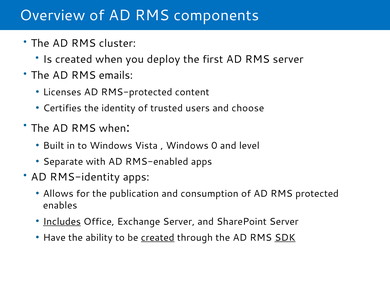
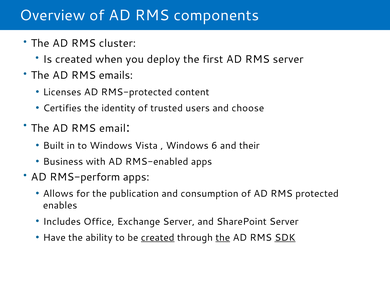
RMS when: when -> email (112, 128)
0: 0 -> 6 (214, 145)
level: level -> their (249, 145)
Separate: Separate -> Business (63, 161)
RMS-identity: RMS-identity -> RMS-perform (85, 177)
Includes underline: present -> none (62, 221)
the underline: none -> present (223, 237)
